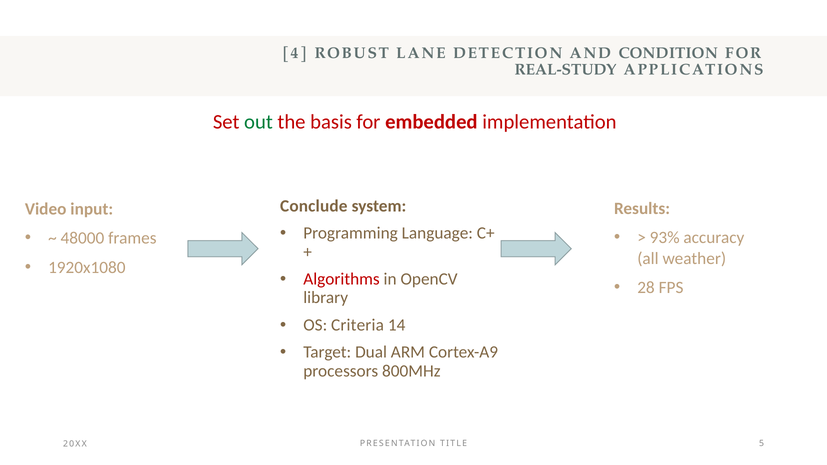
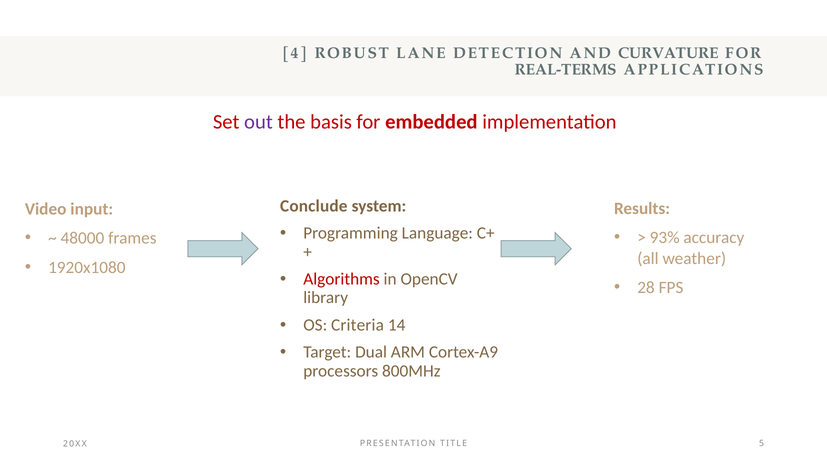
CONDITION: CONDITION -> CURVATURE (668, 53)
REAL-STUDY: REAL-STUDY -> REAL-TERMS (566, 70)
out colour: green -> purple (258, 122)
